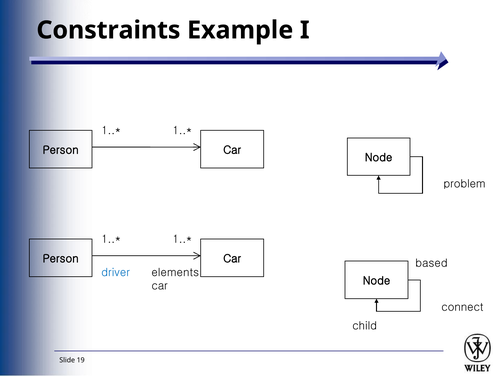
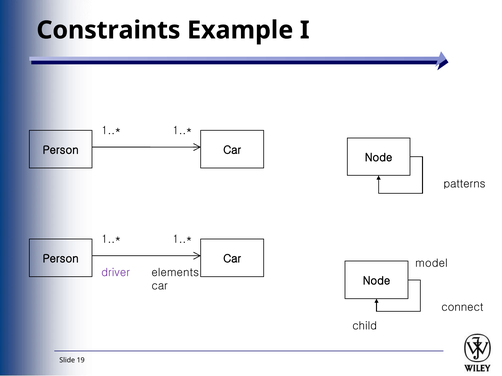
problem: problem -> patterns (464, 184)
based: based -> model (431, 264)
driver colour: blue -> purple (116, 273)
